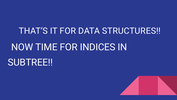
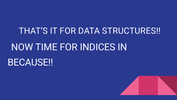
SUBTREE: SUBTREE -> BECAUSE (30, 62)
